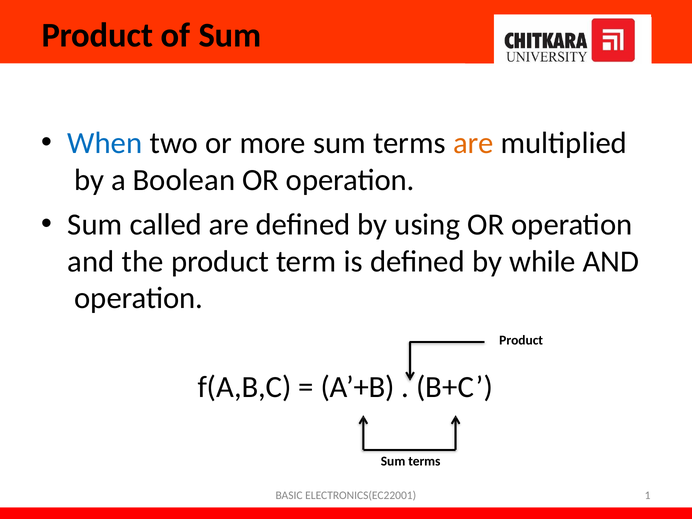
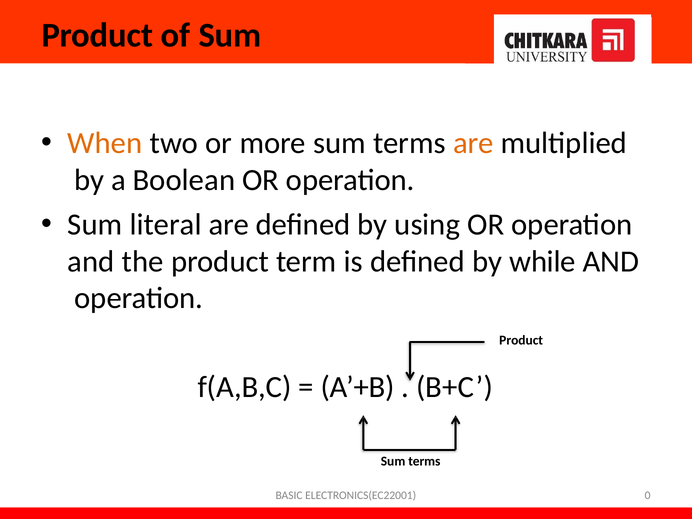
When colour: blue -> orange (105, 143)
called: called -> literal (166, 224)
1: 1 -> 0 (648, 496)
